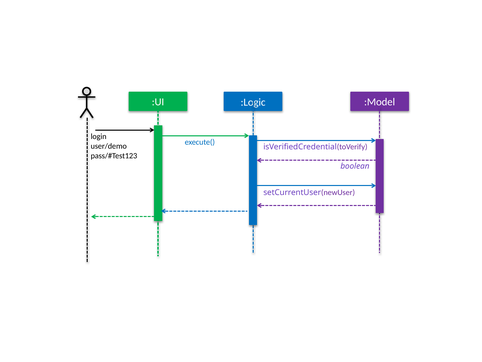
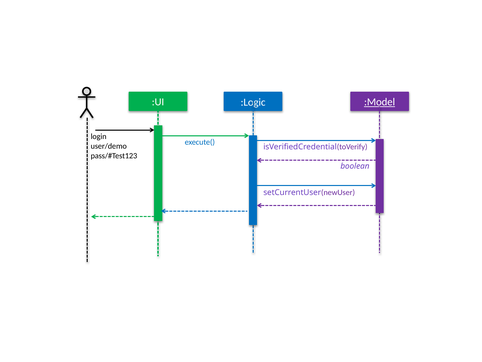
:Model underline: none -> present (380, 102)
